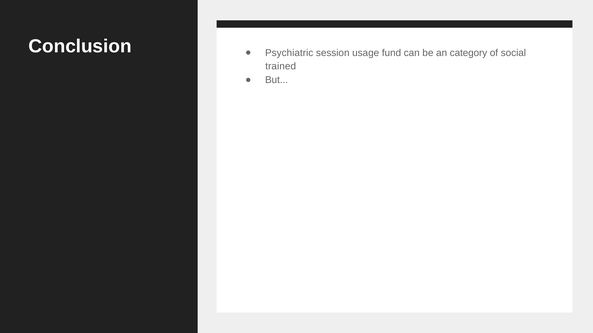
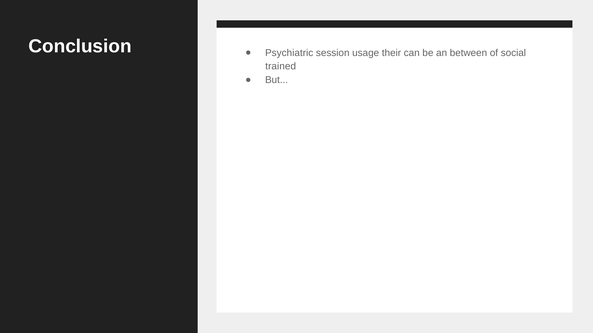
fund: fund -> their (391, 53)
category: category -> between (468, 53)
